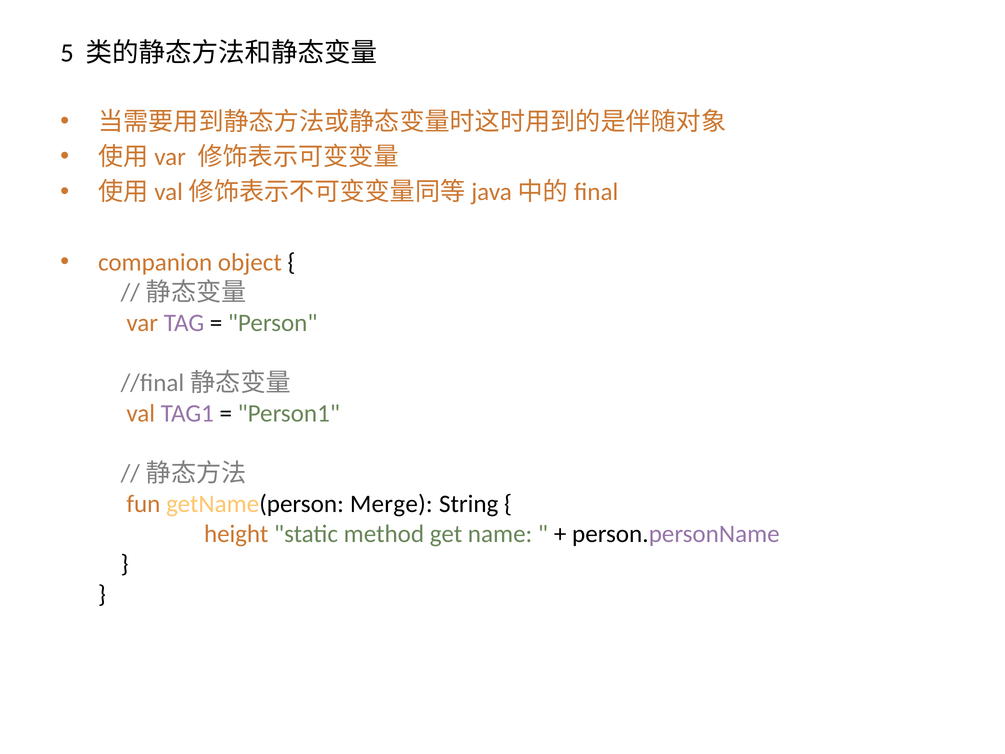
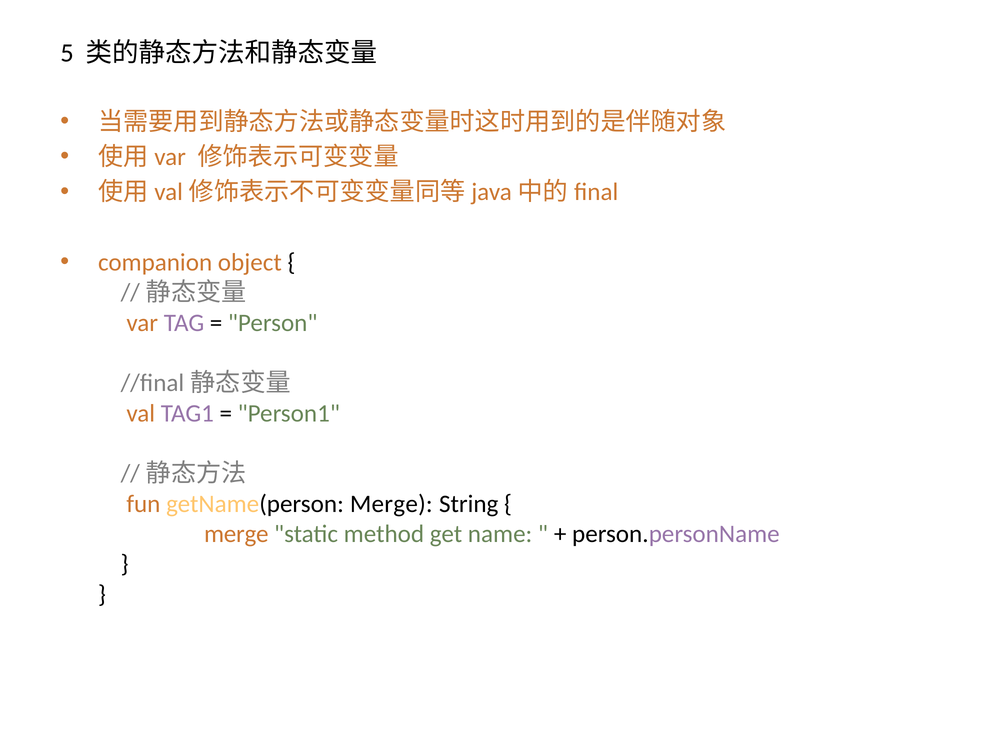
height: height -> merge (236, 534)
